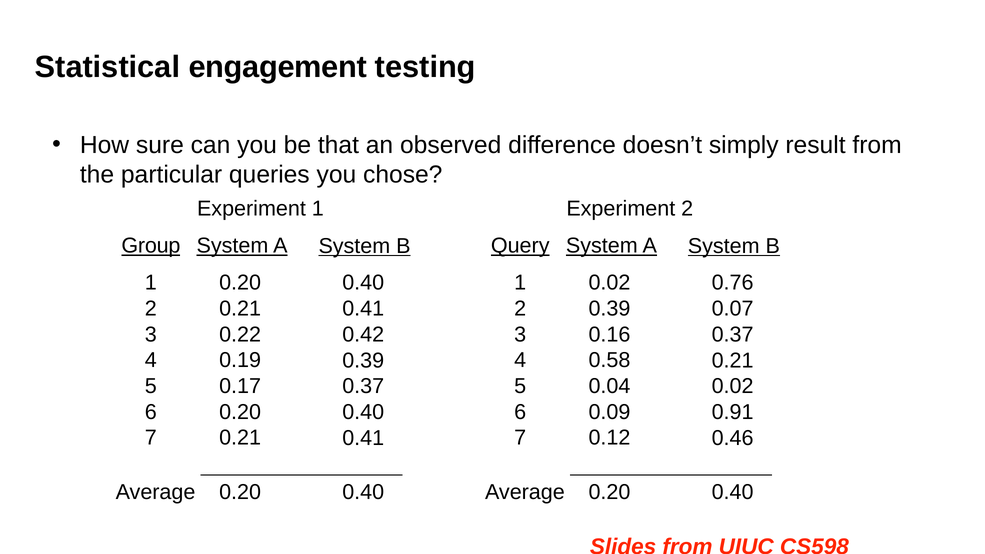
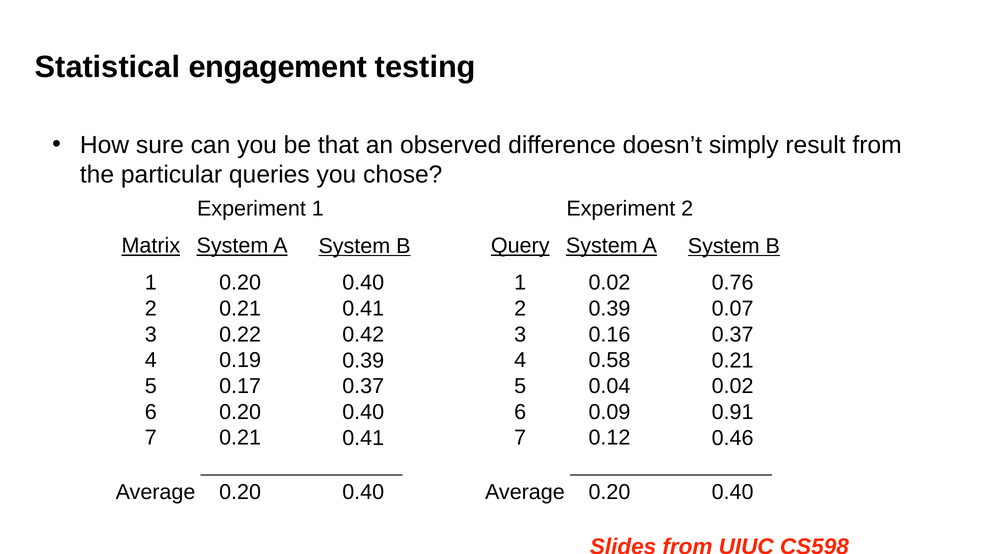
Group: Group -> Matrix (151, 246)
